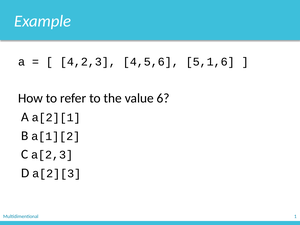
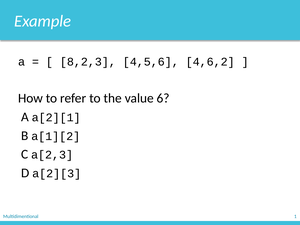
4,2,3: 4,2,3 -> 8,2,3 (88, 62)
5,1,6: 5,1,6 -> 4,6,2 (210, 62)
